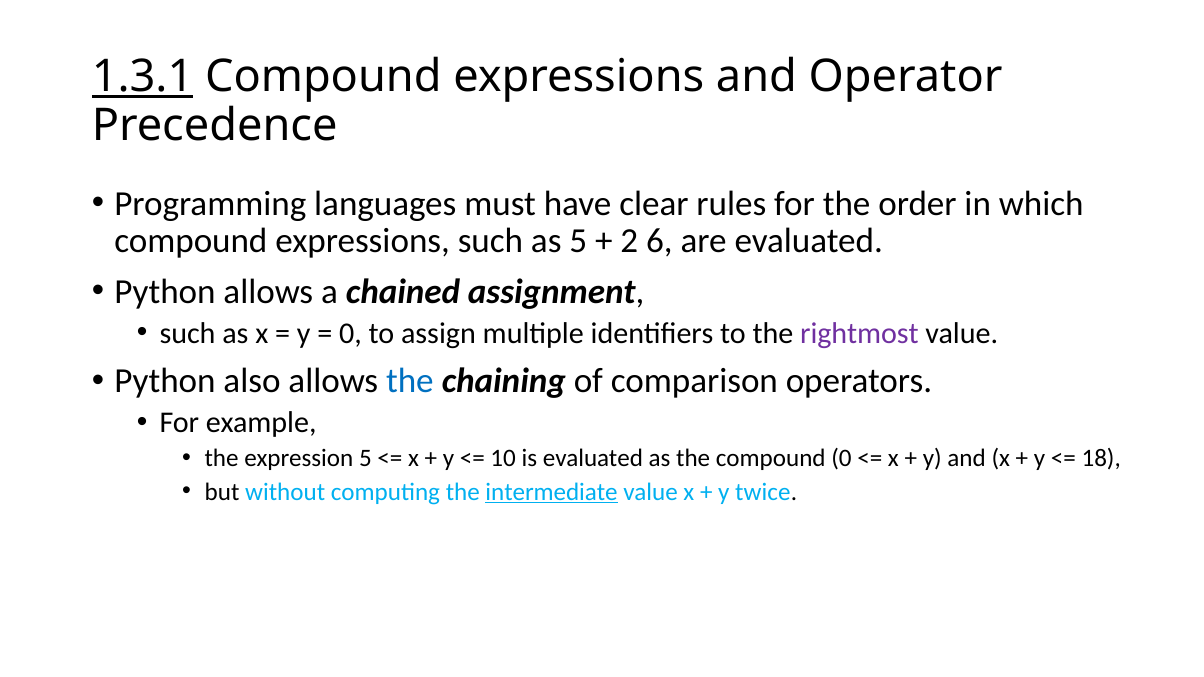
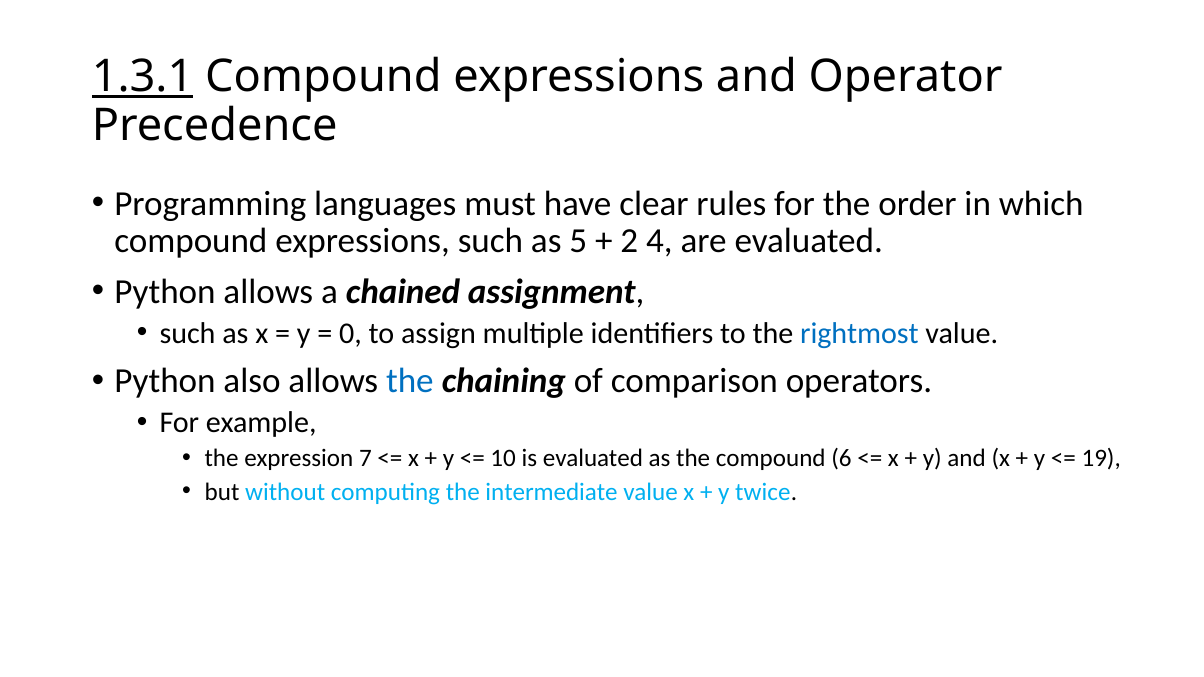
6: 6 -> 4 (659, 241)
rightmost colour: purple -> blue (859, 333)
expression 5: 5 -> 7 (365, 459)
compound 0: 0 -> 6 (841, 459)
18: 18 -> 19 (1101, 459)
intermediate underline: present -> none (552, 492)
